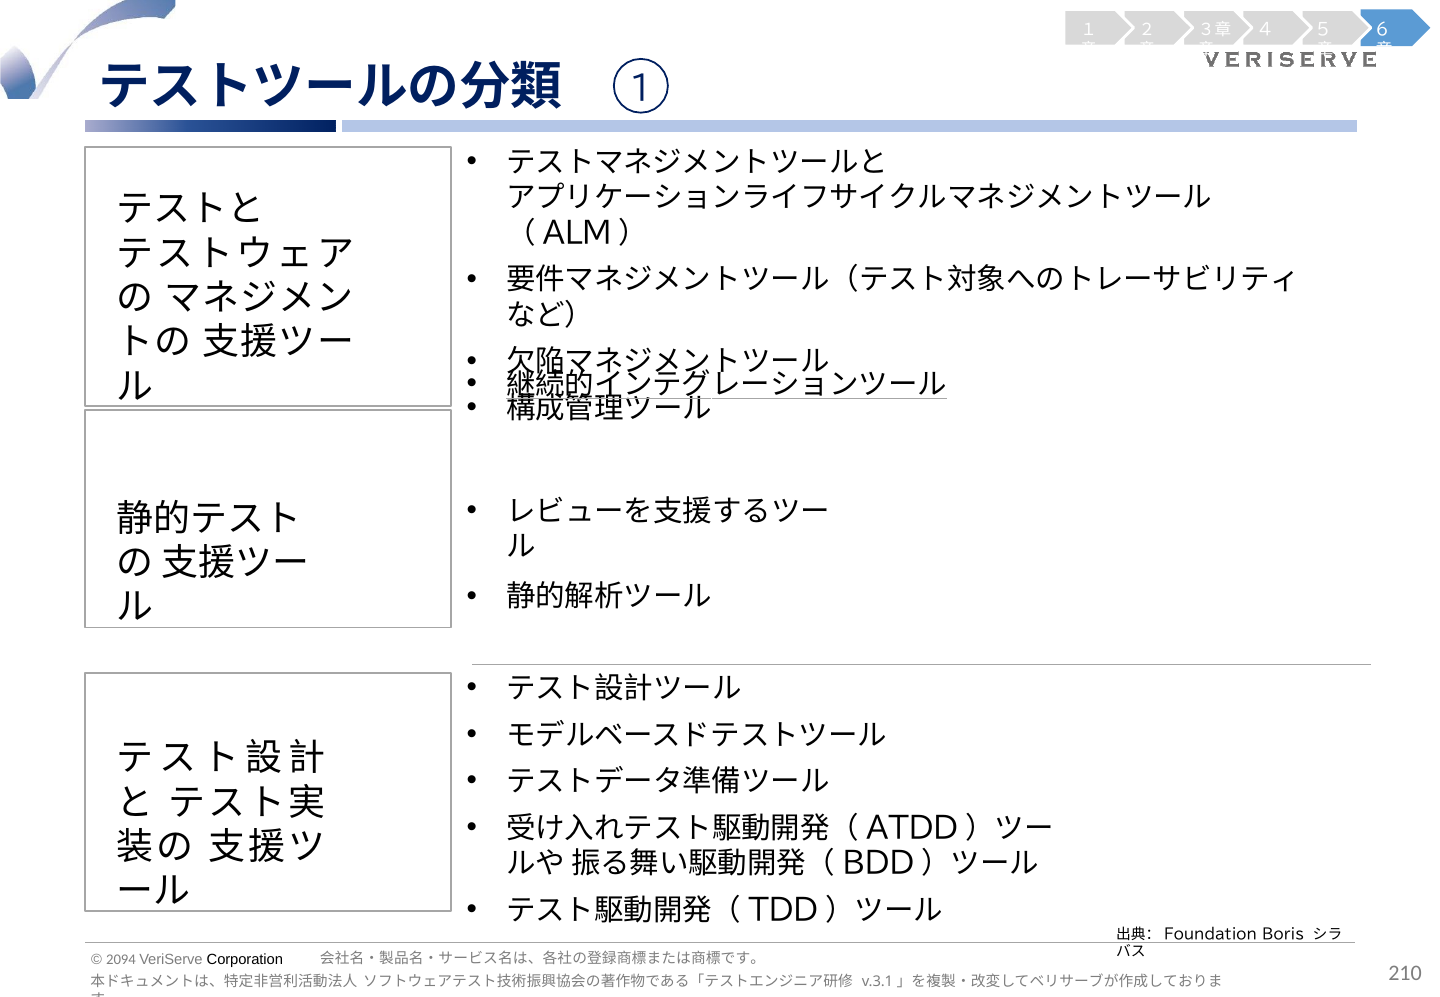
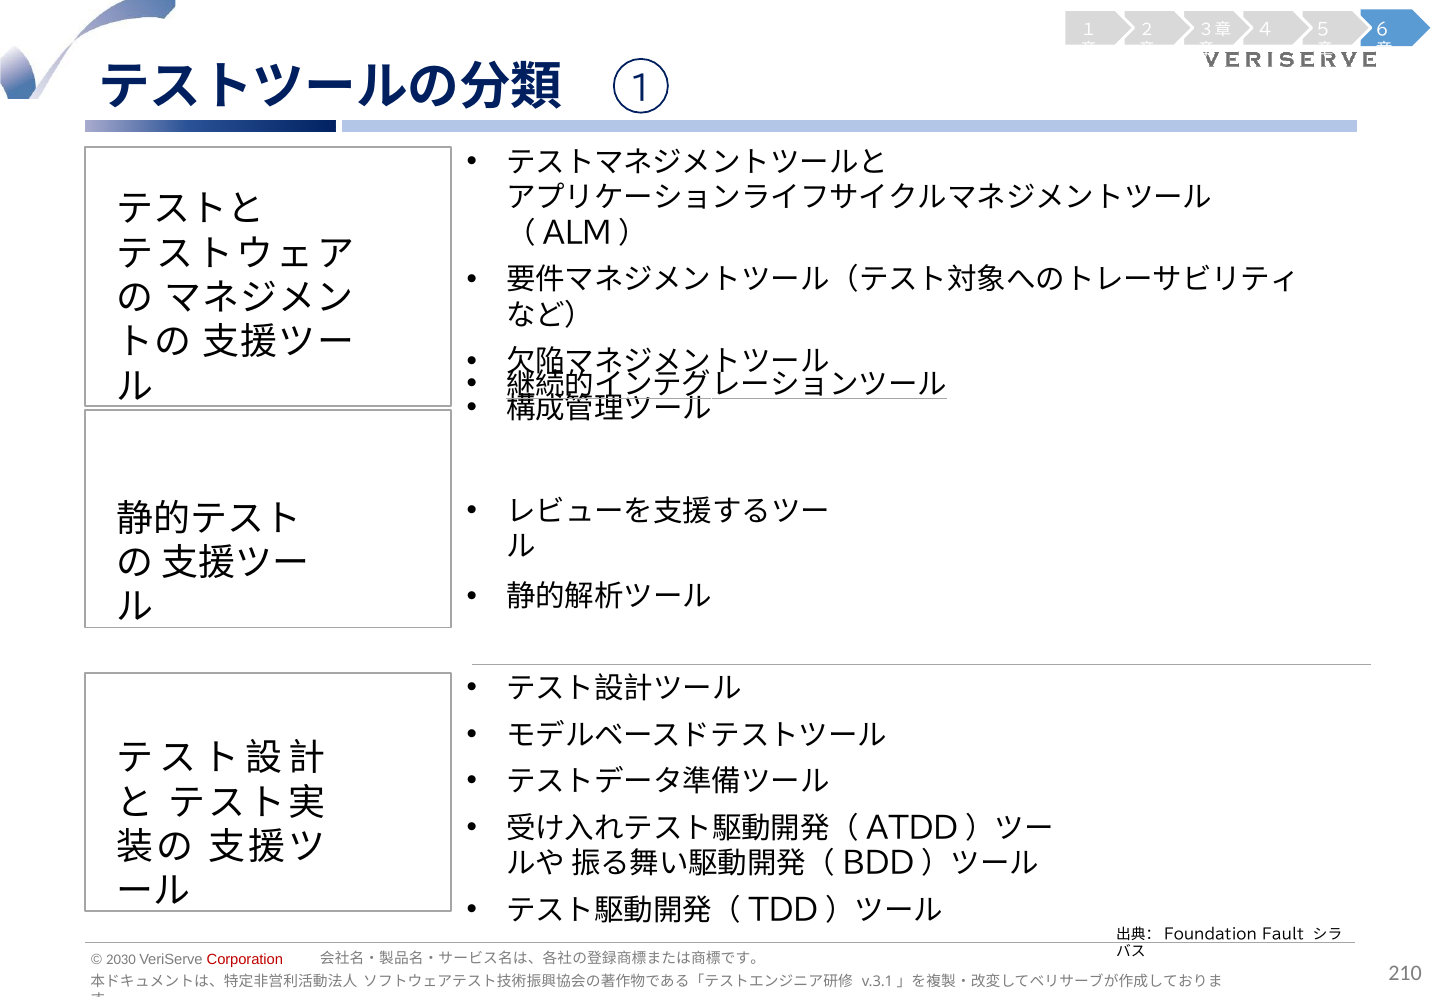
Boris: Boris -> Fault (1283, 934)
2094: 2094 -> 2030 (121, 960)
Corporation colour: black -> red (245, 960)
